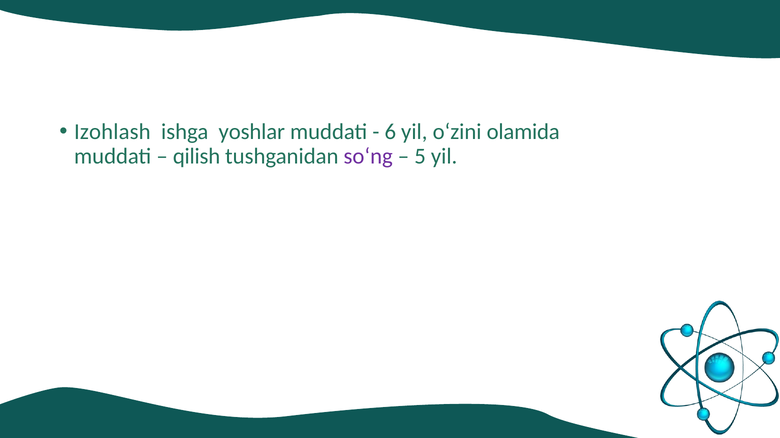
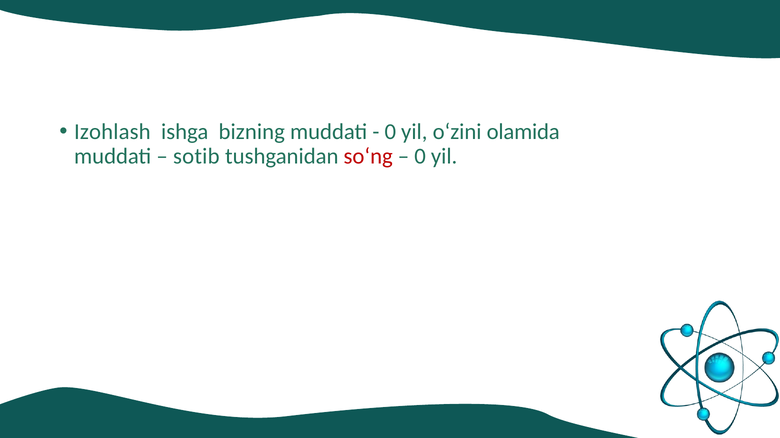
yoshlar: yoshlar -> bizning (252, 132)
6: 6 -> 0 (390, 132)
qilish: qilish -> sotib (196, 156)
so‘ng colour: purple -> red (368, 156)
5: 5 -> 0 (420, 156)
